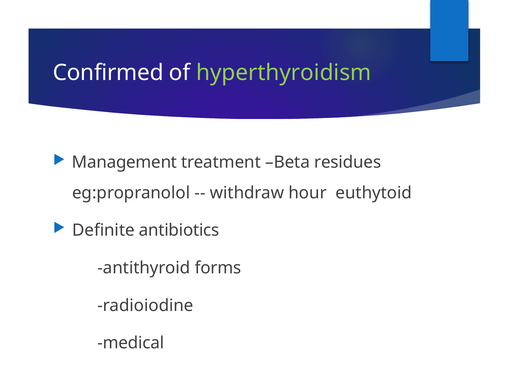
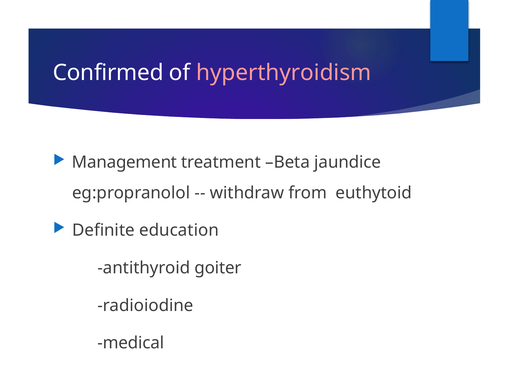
hyperthyroidism colour: light green -> pink (284, 73)
residues: residues -> jaundice (348, 162)
hour: hour -> from (308, 193)
antibiotics: antibiotics -> education (179, 230)
forms: forms -> goiter (218, 268)
